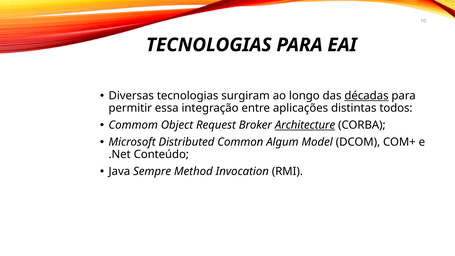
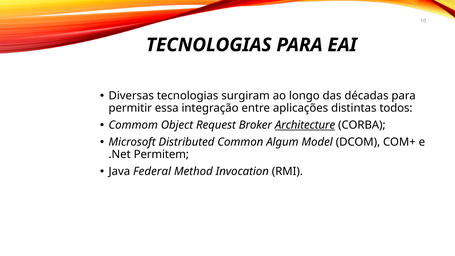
décadas underline: present -> none (366, 96)
Conteúdo: Conteúdo -> Permitem (161, 154)
Sempre: Sempre -> Federal (152, 171)
